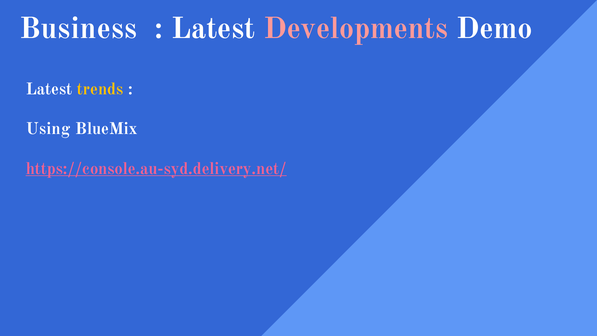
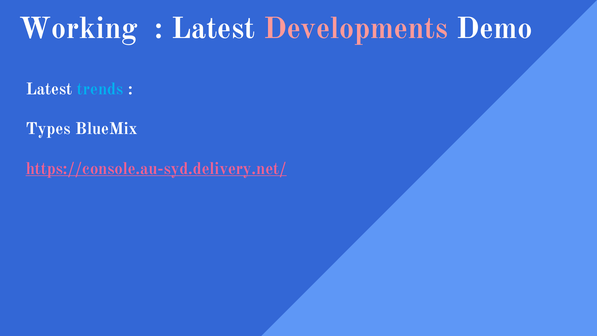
Business: Business -> Working (78, 28)
trends colour: yellow -> light blue (100, 89)
Using: Using -> Types (48, 129)
